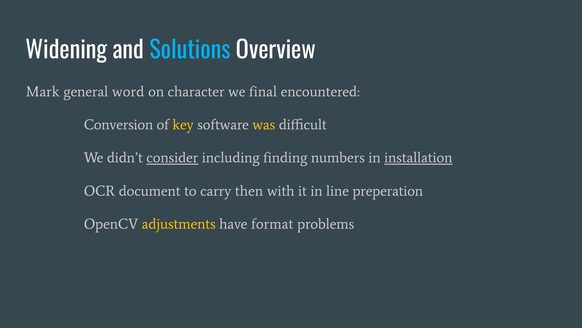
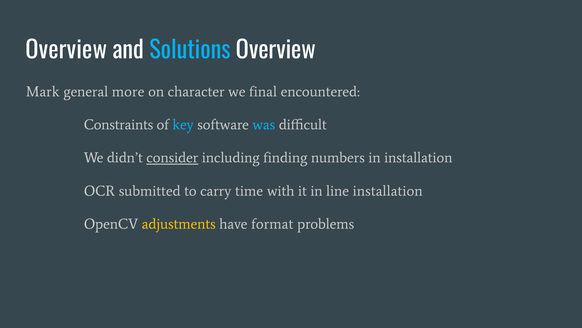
Widening: Widening -> Overview (66, 50)
word: word -> more (128, 92)
Conversion: Conversion -> Constraints (119, 125)
key colour: yellow -> light blue (183, 125)
was colour: yellow -> light blue (264, 125)
installation underline: present -> none (418, 158)
document: document -> submitted (150, 191)
then: then -> time (249, 191)
line preperation: preperation -> installation (388, 191)
